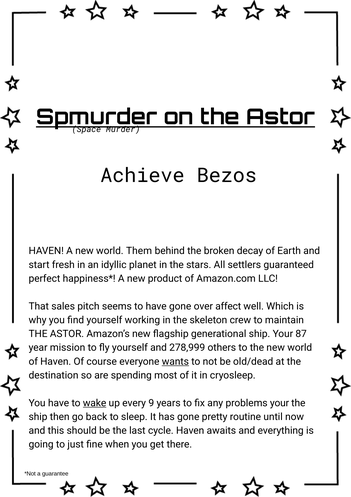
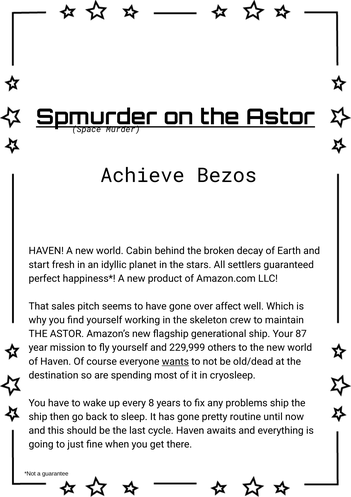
Them: Them -> Cabin (139, 251)
278,999: 278,999 -> 229,999 (187, 348)
wake underline: present -> none (95, 404)
9: 9 -> 8 (151, 404)
problems your: your -> ship (279, 404)
